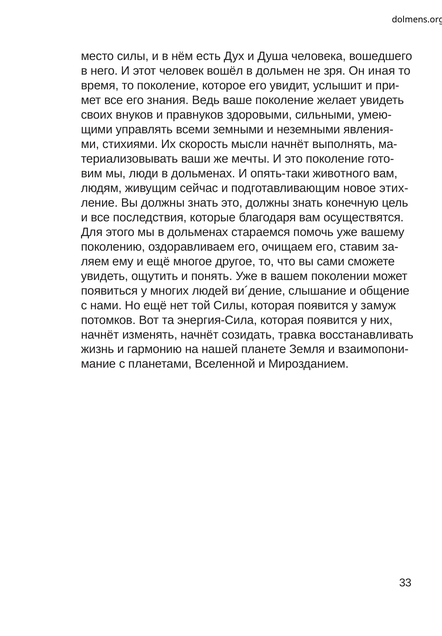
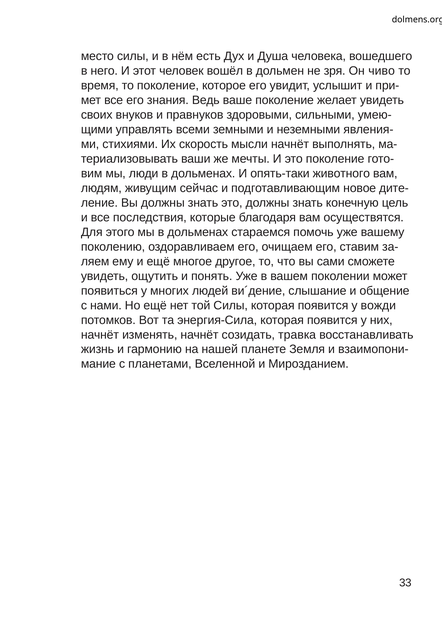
иная: иная -> чиво (382, 71)
этих-: этих- -> дите- (394, 188)
замуж: замуж -> вожди (378, 305)
